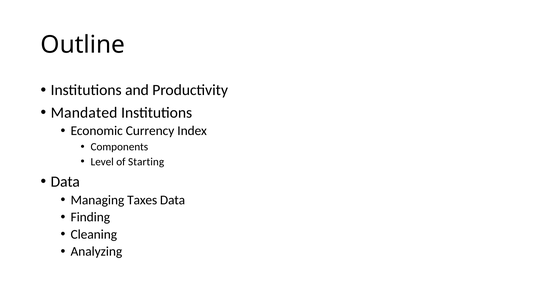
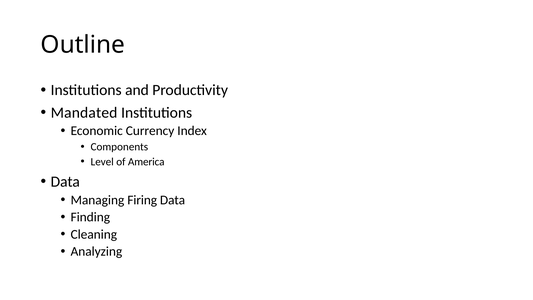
Starting: Starting -> America (146, 162)
Taxes: Taxes -> Firing (142, 200)
